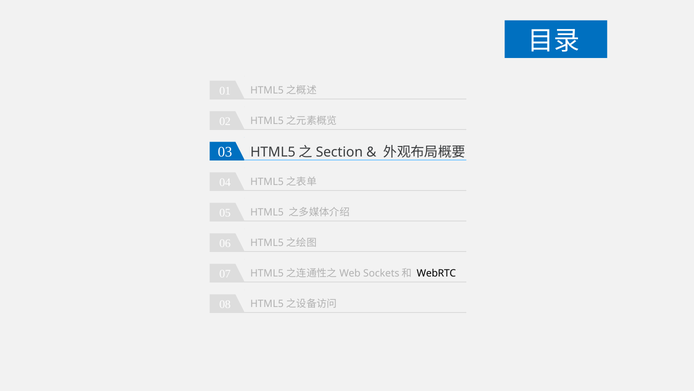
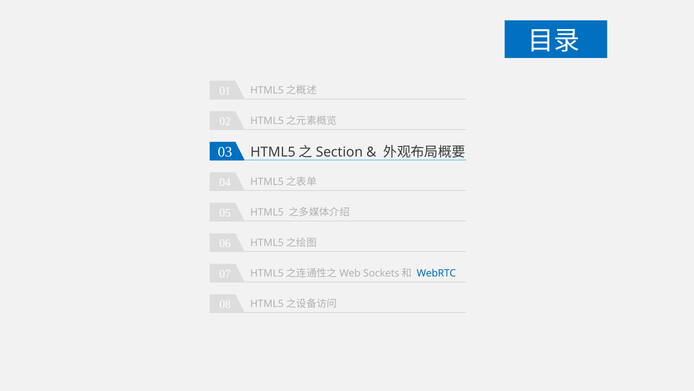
WebRTC colour: black -> blue (436, 273)
